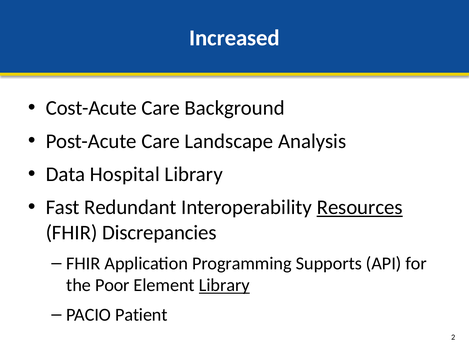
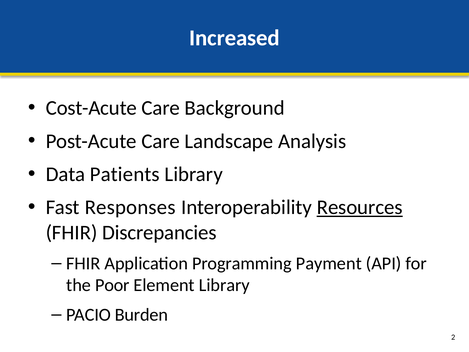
Hospital: Hospital -> Patients (125, 174)
Redundant: Redundant -> Responses (130, 207)
Supports: Supports -> Payment (329, 263)
Library underline: present -> none (224, 285)
Patient: Patient -> Burden (141, 315)
